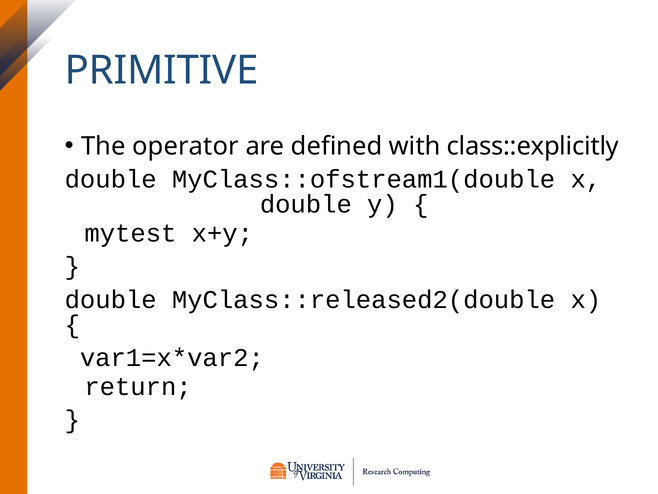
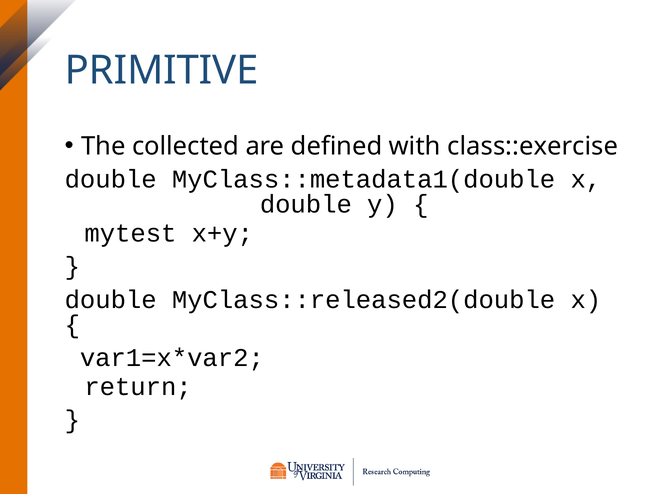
operator: operator -> collected (186, 146)
class::explicitly: class::explicitly -> class::exercise (533, 146)
MyClass::ofstream1(double: MyClass::ofstream1(double -> MyClass::metadata1(double (364, 179)
